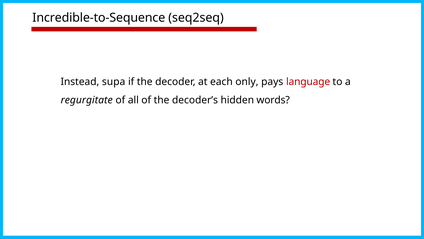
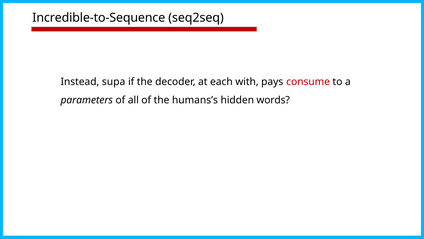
only: only -> with (247, 82)
language: language -> consume (308, 82)
regurgitate: regurgitate -> parameters (87, 100)
decoder’s: decoder’s -> humans’s (195, 100)
